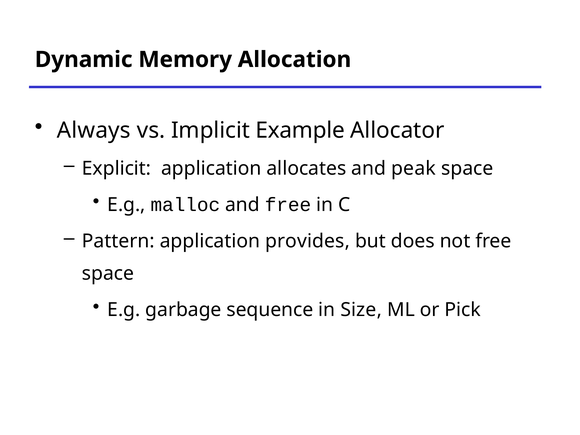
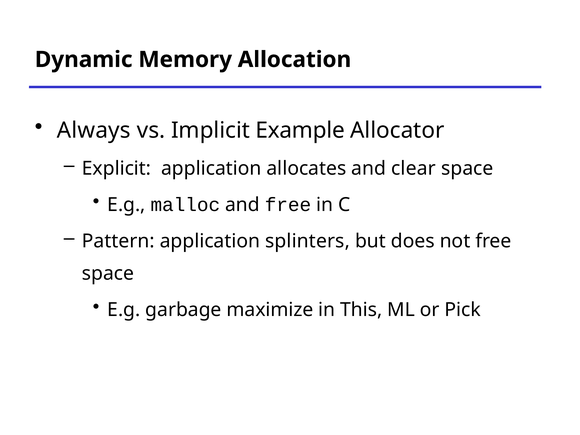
peak: peak -> clear (414, 168)
provides: provides -> splinters (308, 241)
sequence: sequence -> maximize (270, 310)
Size: Size -> This (361, 310)
